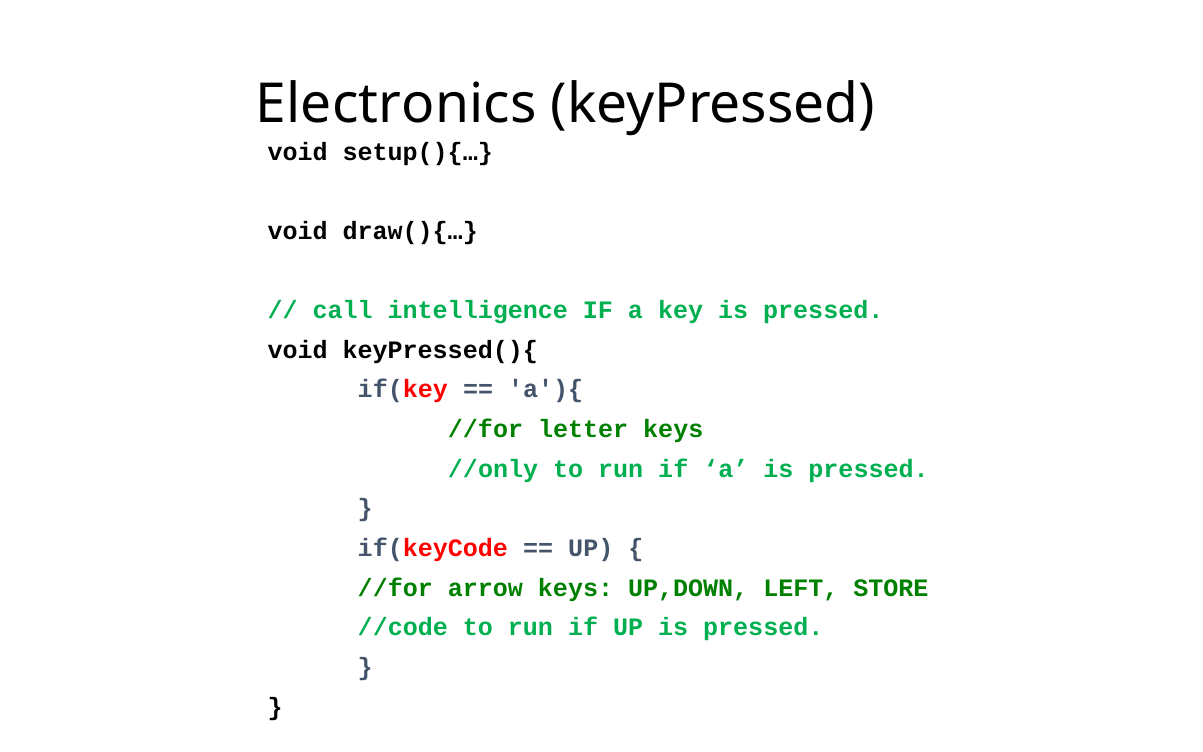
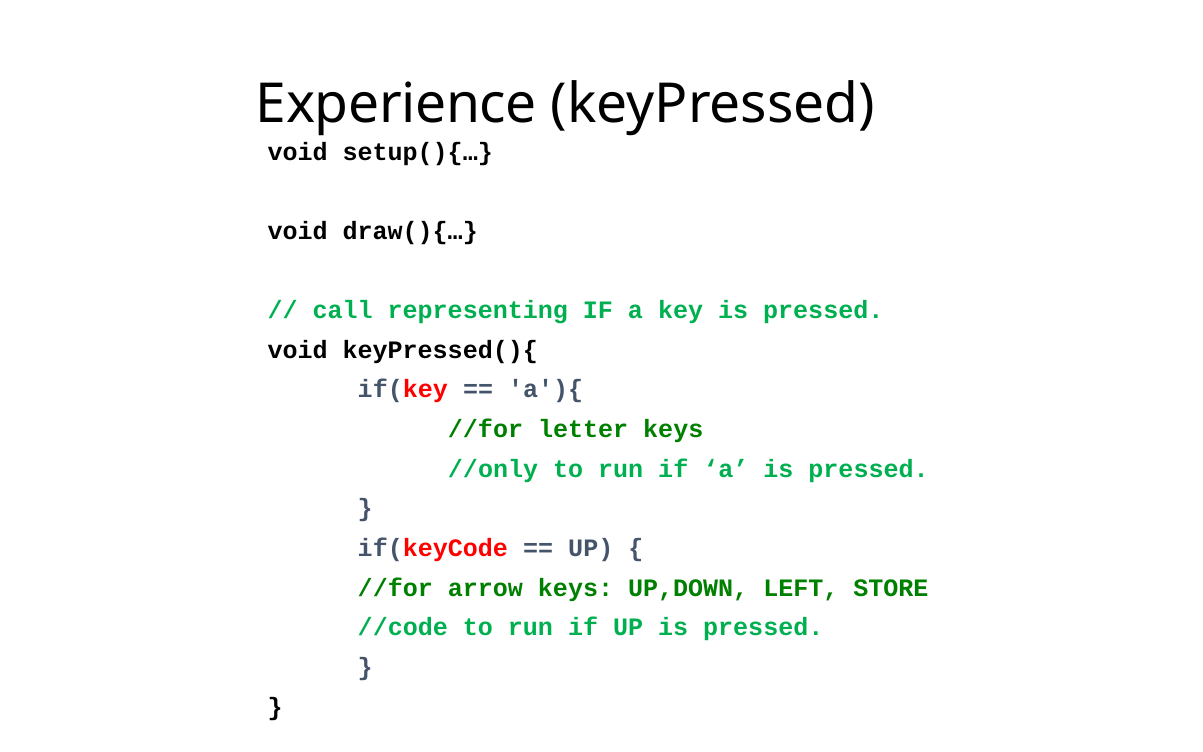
Electronics: Electronics -> Experience (396, 104)
intelligence: intelligence -> representing (478, 310)
